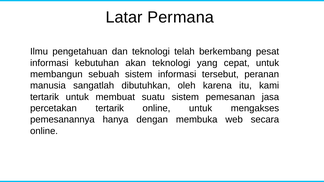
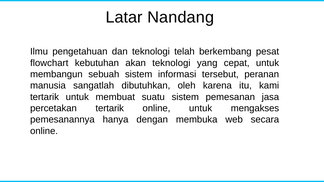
Permana: Permana -> Nandang (181, 17)
informasi: informasi -> flowchart (49, 63)
